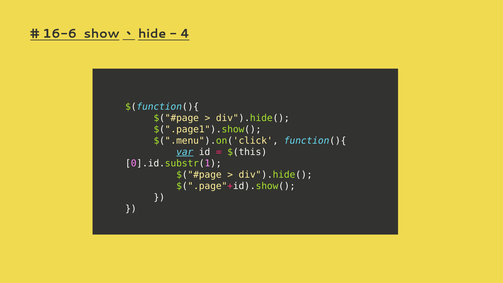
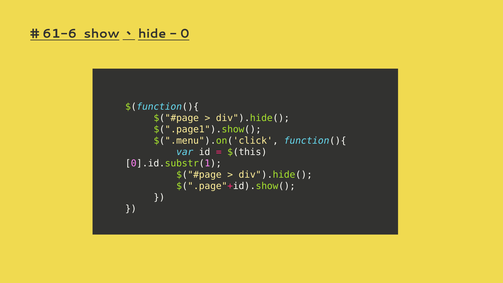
16-6: 16-6 -> 61-6 (60, 34)
4: 4 -> 0 (185, 34)
var underline: present -> none (185, 152)
